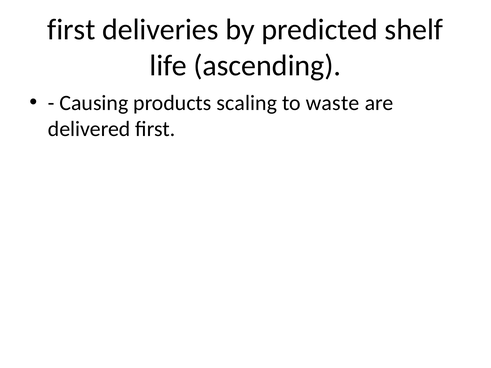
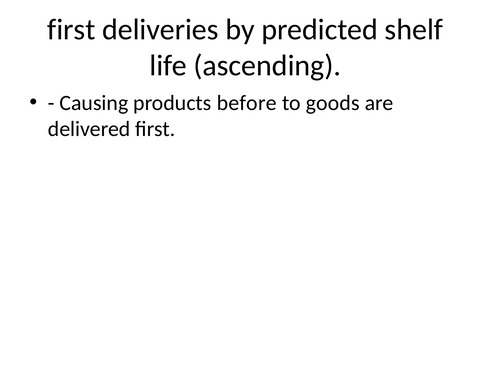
scaling: scaling -> before (247, 103)
waste: waste -> goods (333, 103)
